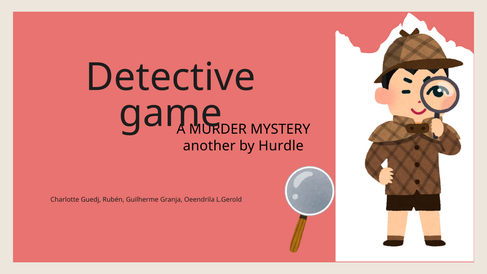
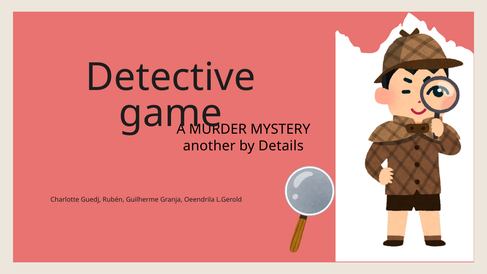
Hurdle: Hurdle -> Details (281, 146)
